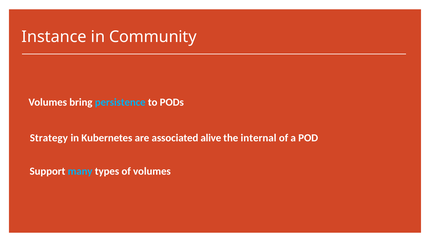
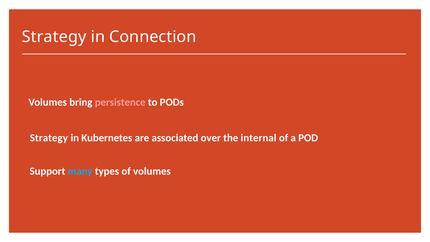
Instance: Instance -> Strategy (54, 37)
Community: Community -> Connection (153, 37)
persistence colour: light blue -> pink (120, 102)
alive: alive -> over (211, 138)
